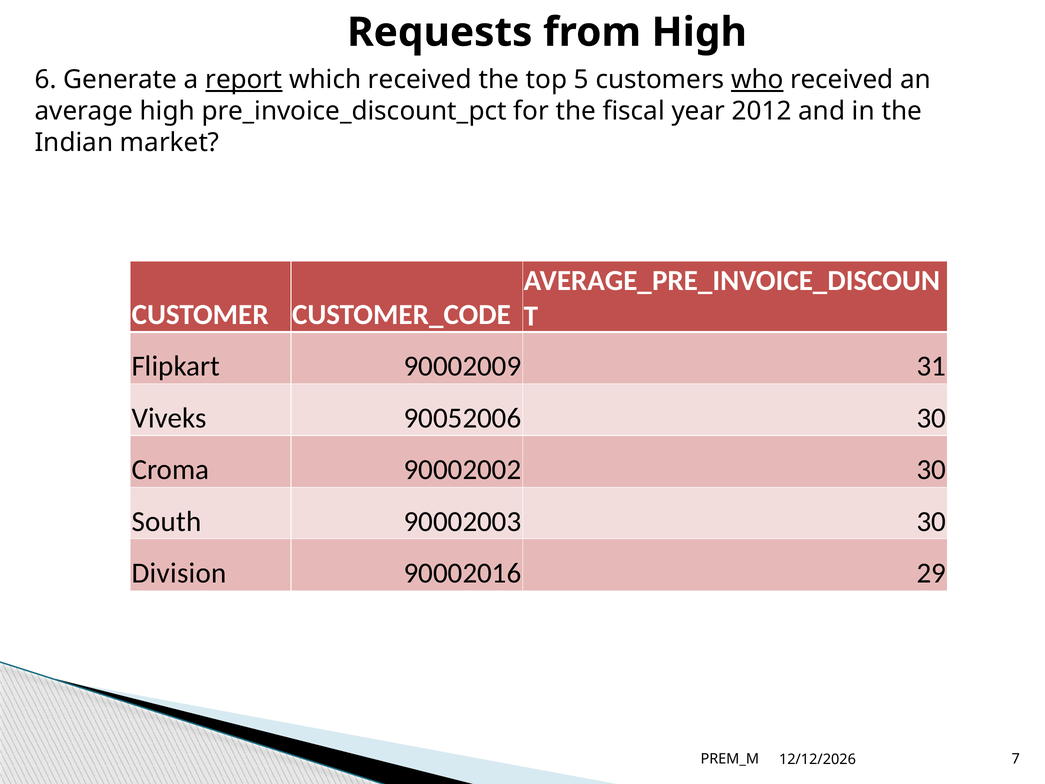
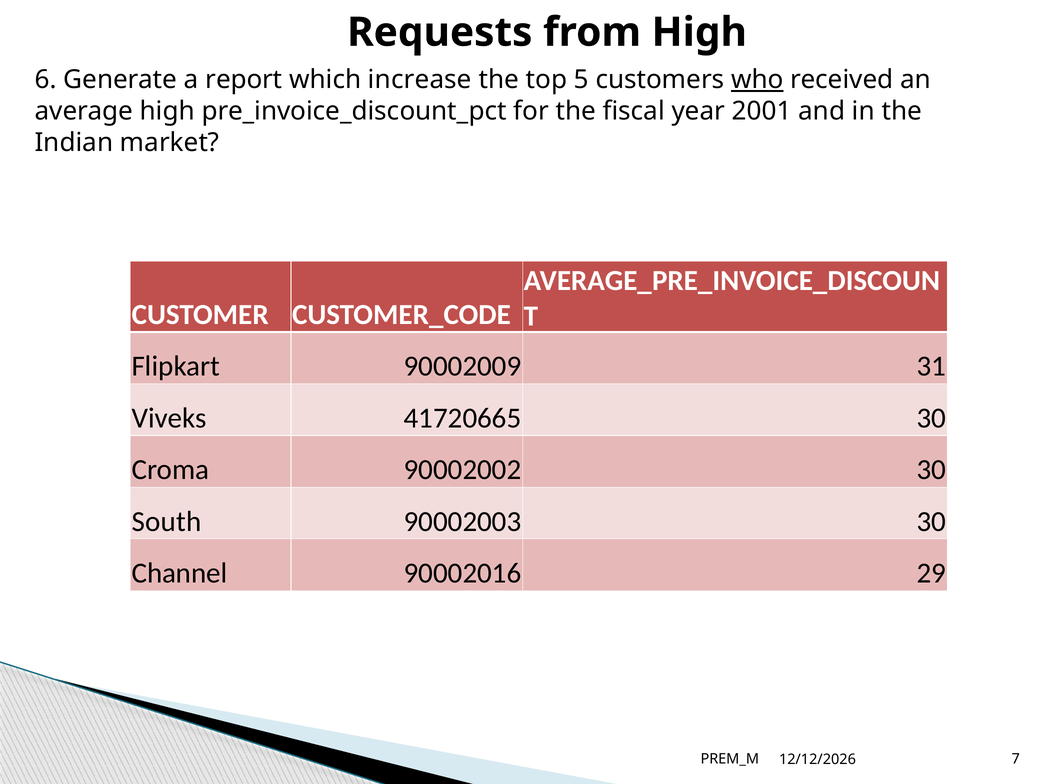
report underline: present -> none (244, 80)
which received: received -> increase (420, 80)
2012: 2012 -> 2001 (762, 111)
90052006: 90052006 -> 41720665 (463, 418)
Division: Division -> Channel (179, 573)
